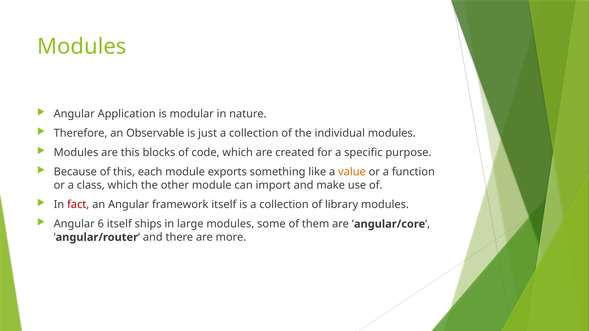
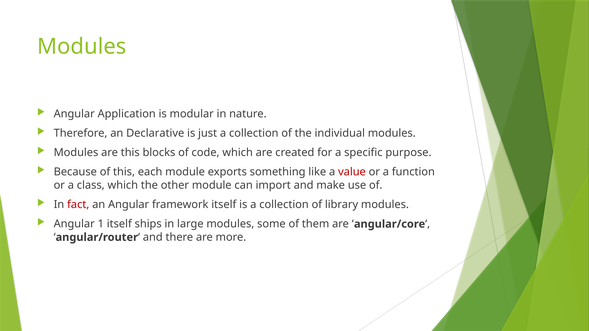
Observable: Observable -> Declarative (155, 133)
value colour: orange -> red (352, 172)
6: 6 -> 1 (101, 224)
